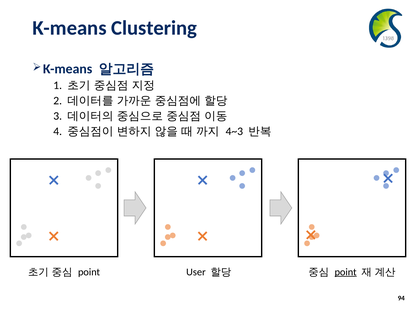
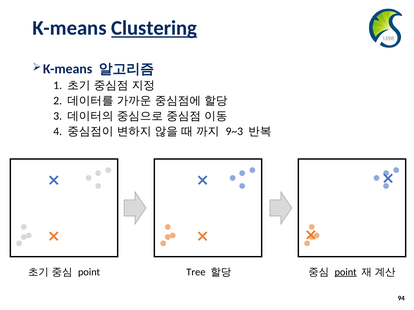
Clustering underline: none -> present (154, 28)
4~3: 4~3 -> 9~3 (234, 131)
User: User -> Tree (196, 272)
